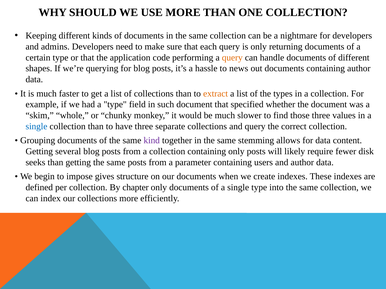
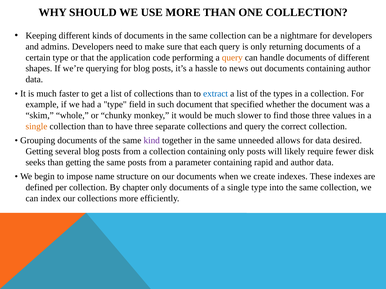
extract colour: orange -> blue (216, 94)
single colour: blue -> orange (36, 127)
stemming: stemming -> unneeded (256, 141)
content: content -> desired (347, 141)
users: users -> rapid (264, 163)
gives: gives -> name (105, 177)
